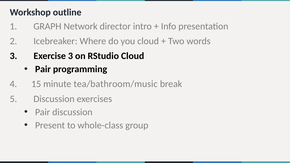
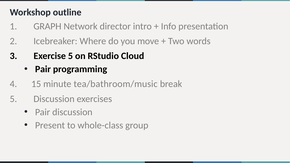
you cloud: cloud -> move (148, 41)
Exercise 3: 3 -> 5 (70, 56)
